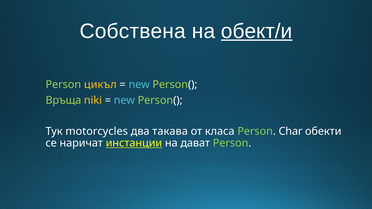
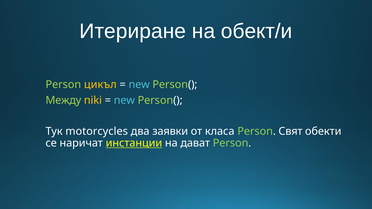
Собствена: Собствена -> Итериране (133, 31)
обект/и underline: present -> none (257, 31)
Връща: Връща -> Между (63, 100)
такава: такава -> заявки (170, 132)
Char: Char -> Свят (291, 132)
